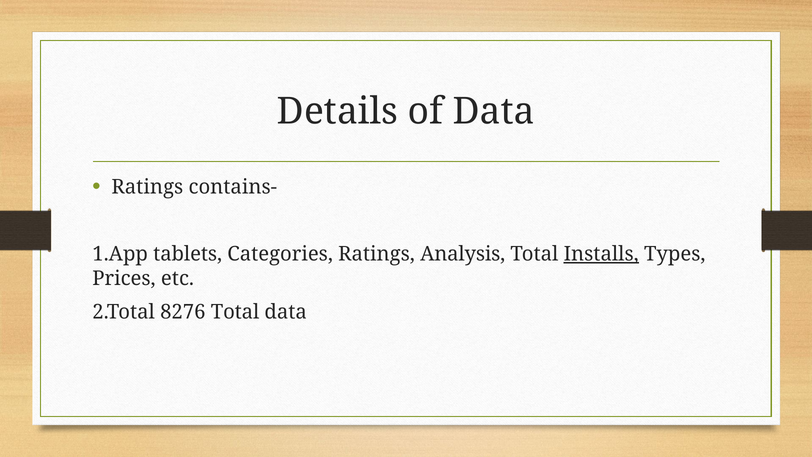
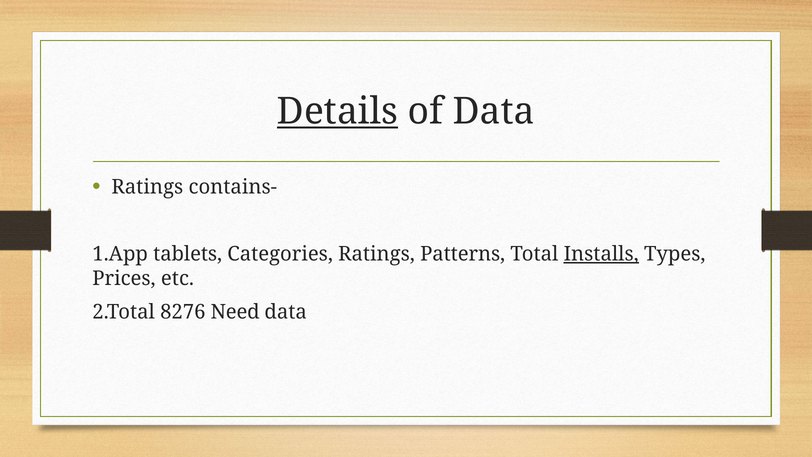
Details underline: none -> present (338, 111)
Analysis: Analysis -> Patterns (463, 254)
8276 Total: Total -> Need (235, 312)
